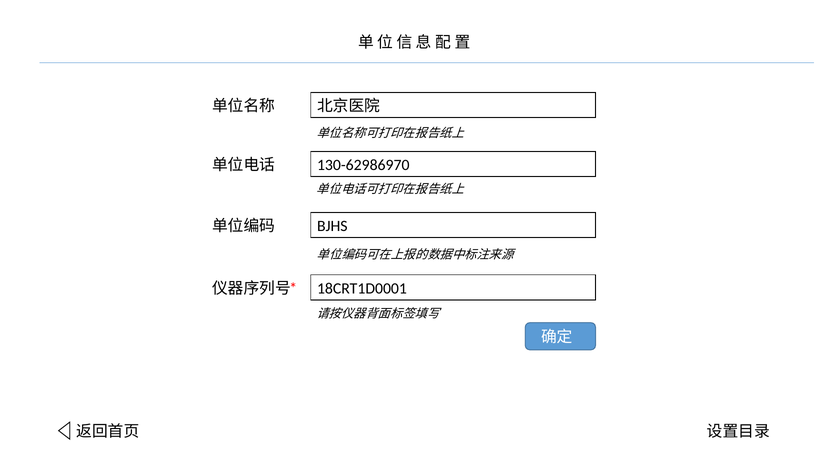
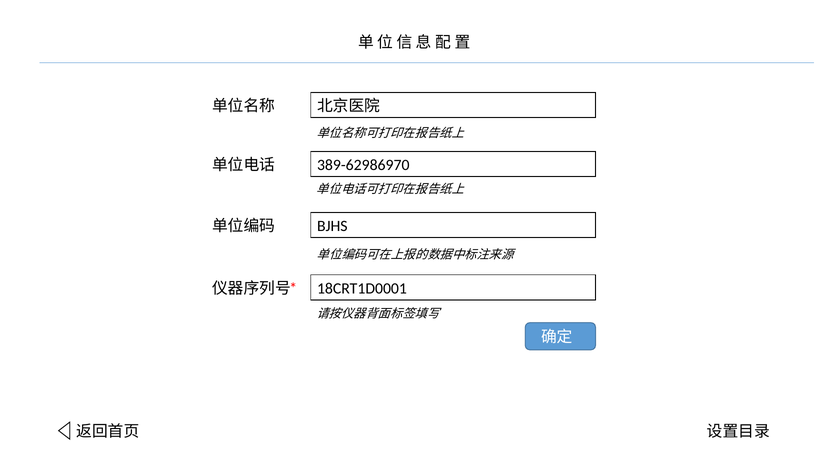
130-62986970: 130-62986970 -> 389-62986970 (363, 165)
